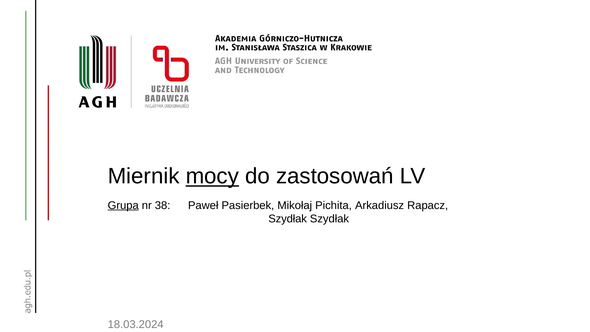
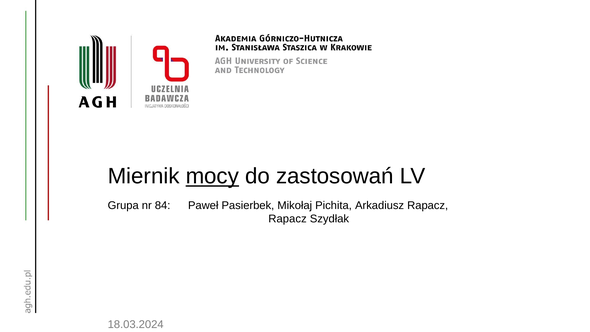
Grupa underline: present -> none (123, 205)
38: 38 -> 84 (163, 205)
Szydłak: Szydłak -> Rapacz (288, 219)
